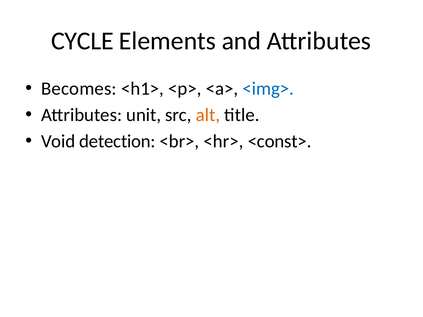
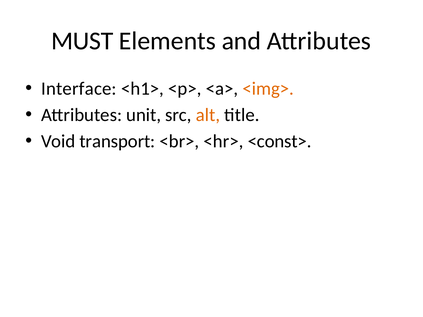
CYCLE: CYCLE -> MUST (82, 41)
Becomes: Becomes -> Interface (79, 89)
<img> colour: blue -> orange (268, 89)
detection: detection -> transport (117, 141)
